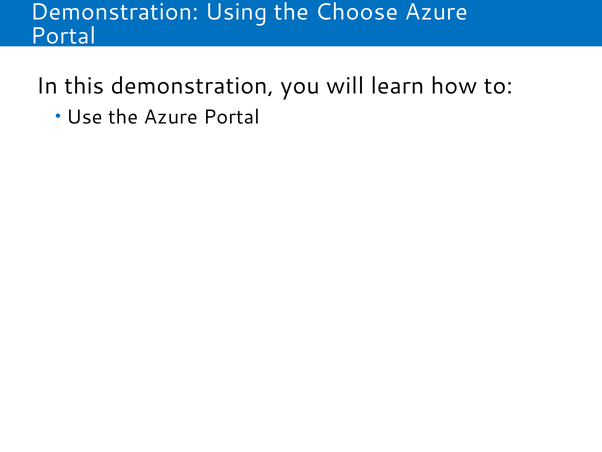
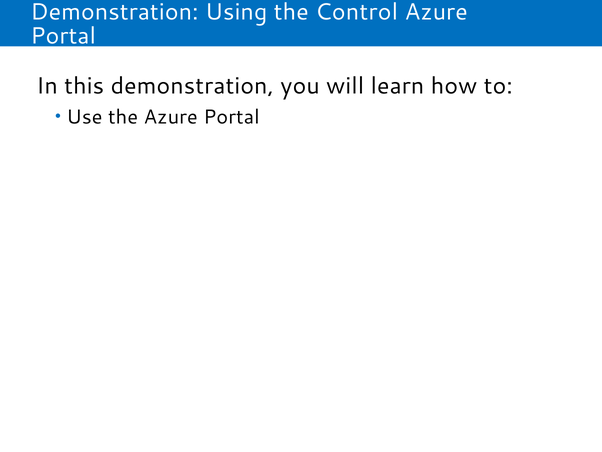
Choose: Choose -> Control (357, 12)
